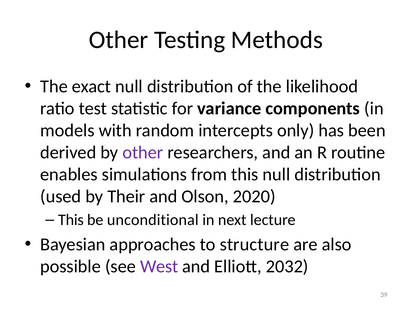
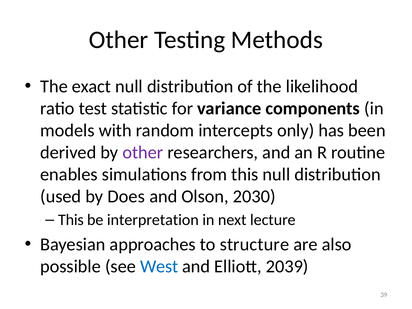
Their: Their -> Does (126, 196)
2020: 2020 -> 2030 (254, 196)
unconditional: unconditional -> interpretation (153, 220)
West colour: purple -> blue (159, 266)
2032: 2032 -> 2039 (287, 266)
